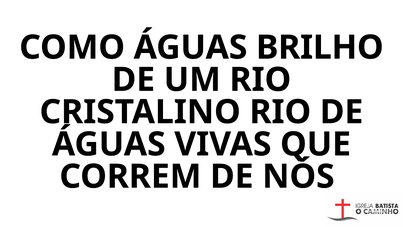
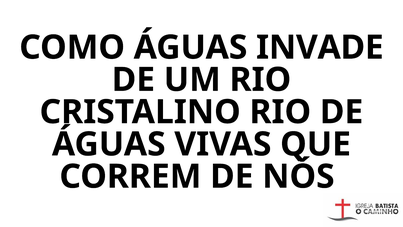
BRILHO: BRILHO -> INVADE (320, 47)
